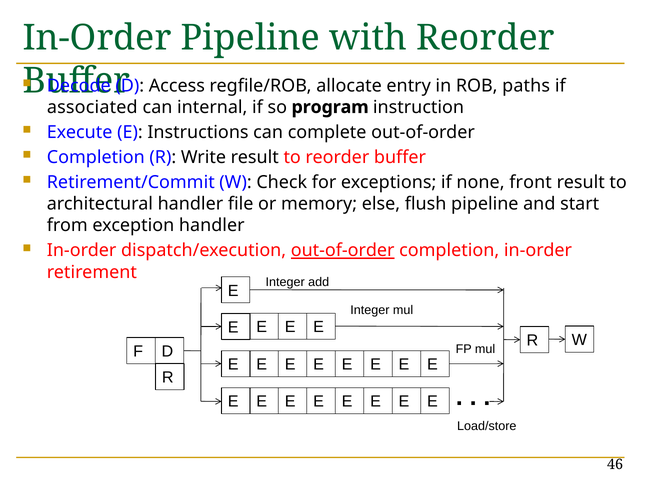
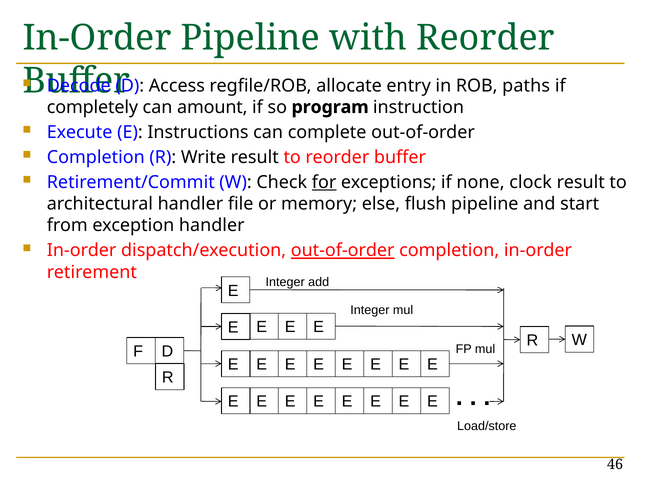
associated: associated -> completely (92, 107)
internal: internal -> amount (212, 107)
for underline: none -> present (324, 183)
front: front -> clock (531, 183)
